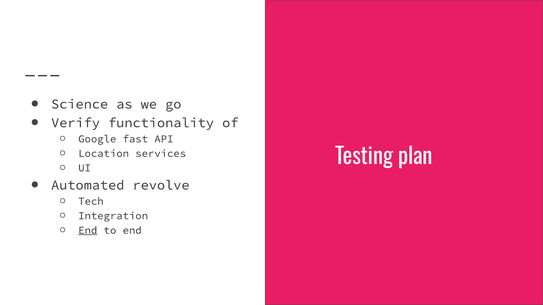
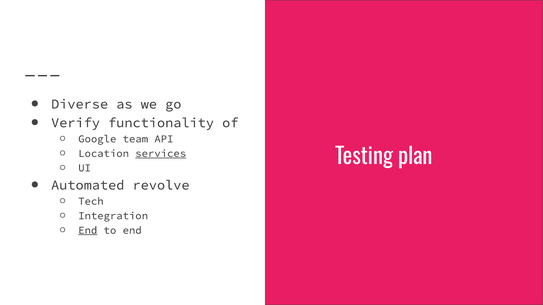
Science: Science -> Diverse (80, 104)
fast: fast -> team (135, 139)
services underline: none -> present (161, 154)
